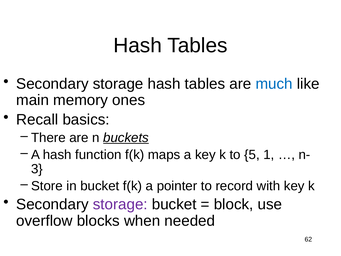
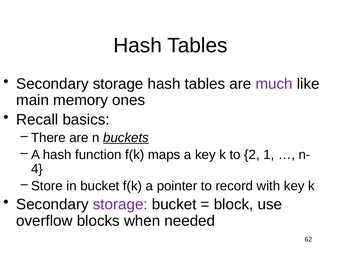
much colour: blue -> purple (274, 84)
5: 5 -> 2 (252, 154)
3: 3 -> 4 (37, 169)
